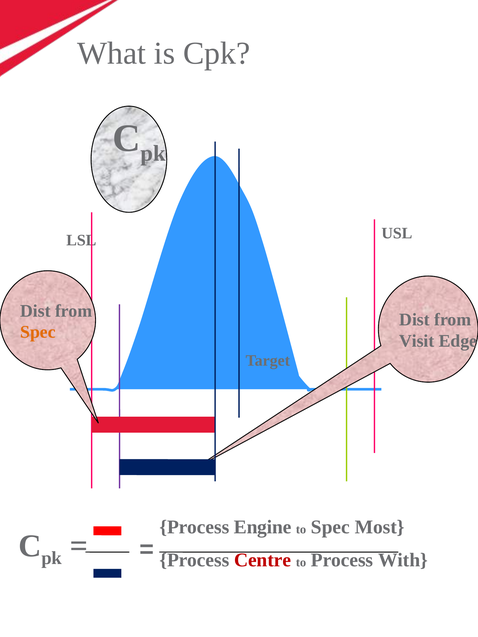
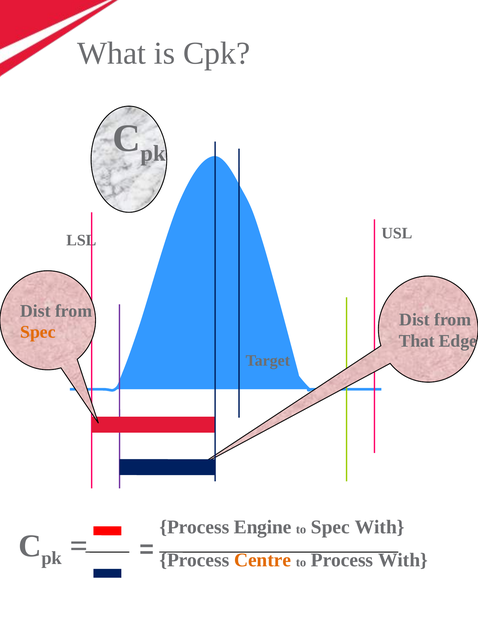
Visit: Visit -> That (417, 341)
Spec Most: Most -> With (380, 527)
Centre colour: red -> orange (263, 560)
